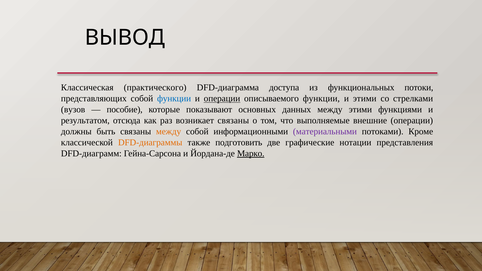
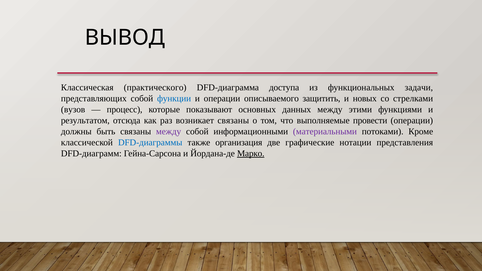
потоки: потоки -> задачи (419, 88)
операции underline: present -> none (222, 99)
описываемого функции: функции -> защитить (321, 99)
и этими: этими -> новых (365, 99)
пособие: пособие -> процесс (125, 110)
внешние: внешние -> провести (370, 121)
между colour: orange -> purple (169, 132)
DFD-диаграммы colour: orange -> blue (150, 143)
подготовить: подготовить -> организация (239, 143)
